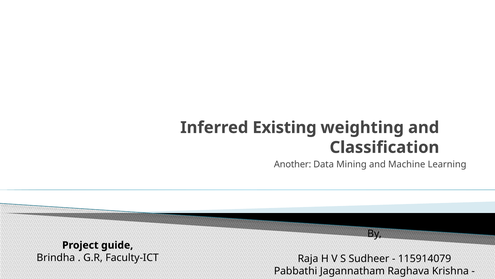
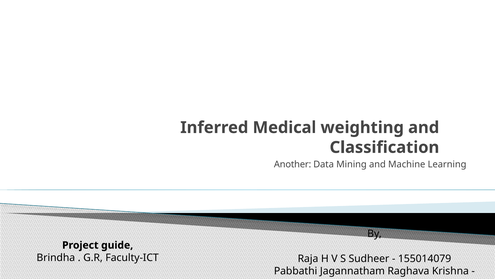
Existing: Existing -> Medical (284, 127)
115914079: 115914079 -> 155014079 (425, 258)
